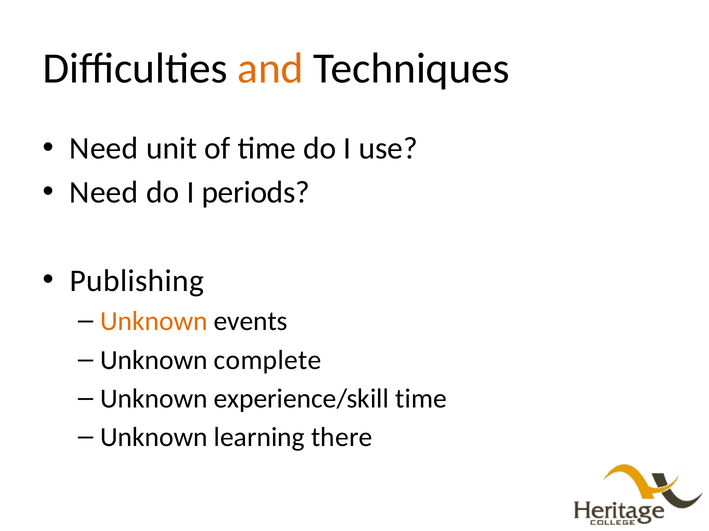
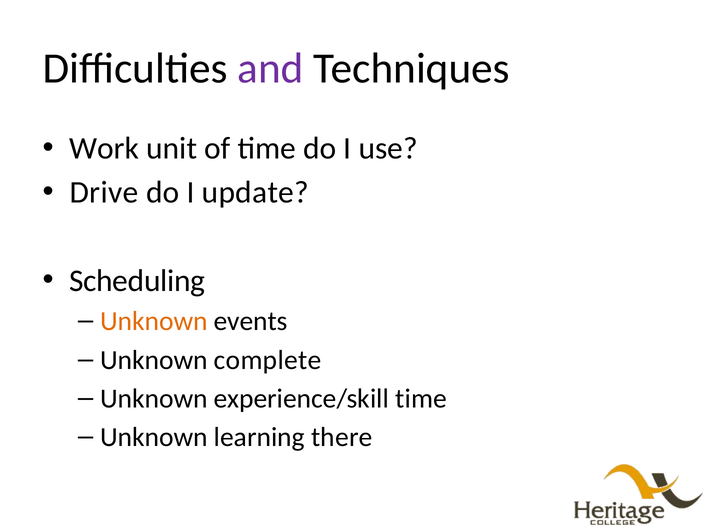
and colour: orange -> purple (271, 69)
Need: Need -> Work (104, 149)
Need: Need -> Drive (104, 193)
periods: periods -> update (255, 193)
Publishing: Publishing -> Scheduling (137, 281)
